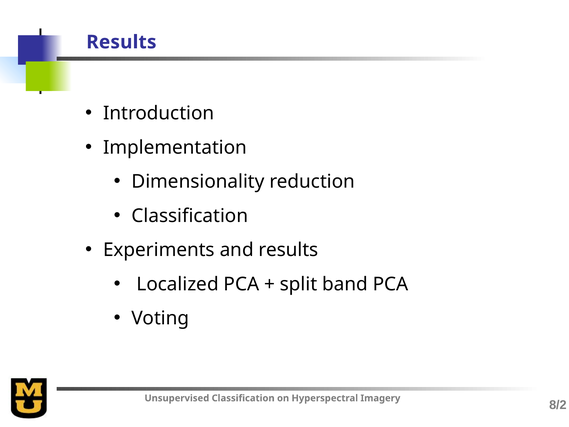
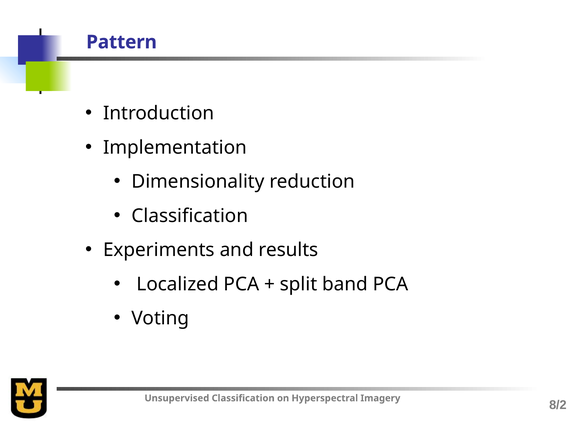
Results: Results -> Pattern (122, 42)
